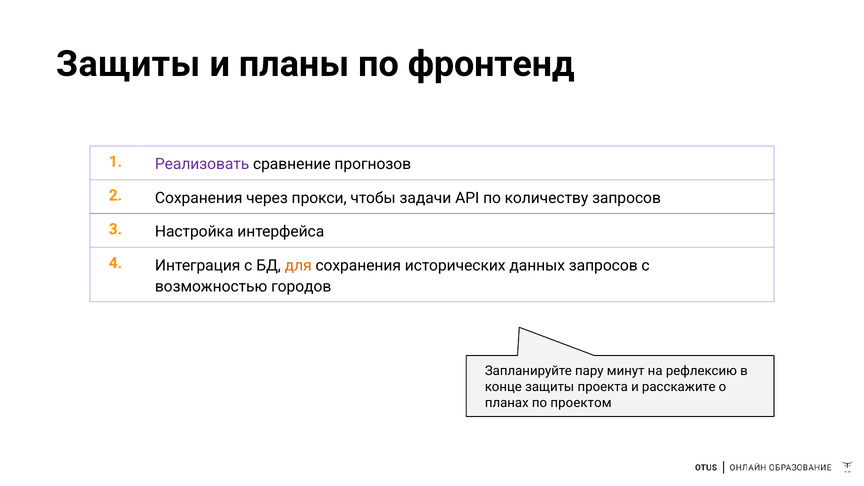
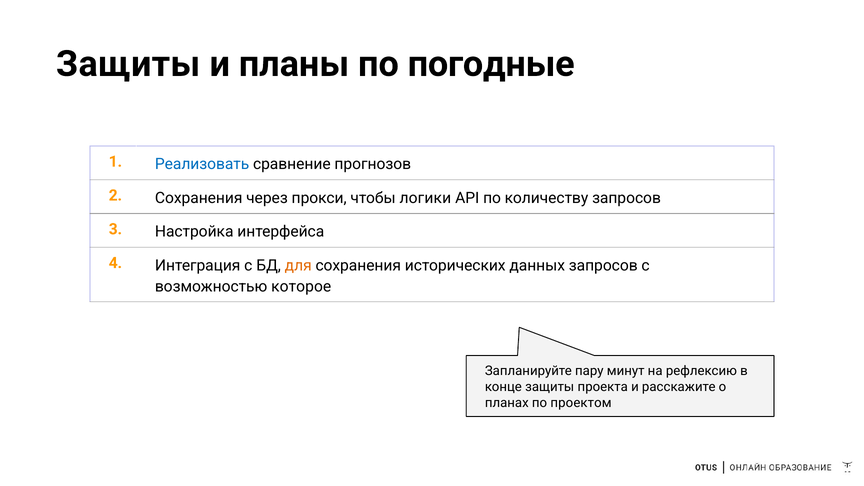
фронтенд: фронтенд -> погодные (491, 64)
Реализовать colour: purple -> blue (202, 164)
задачи: задачи -> логики (425, 198)
городов: городов -> которое (301, 286)
